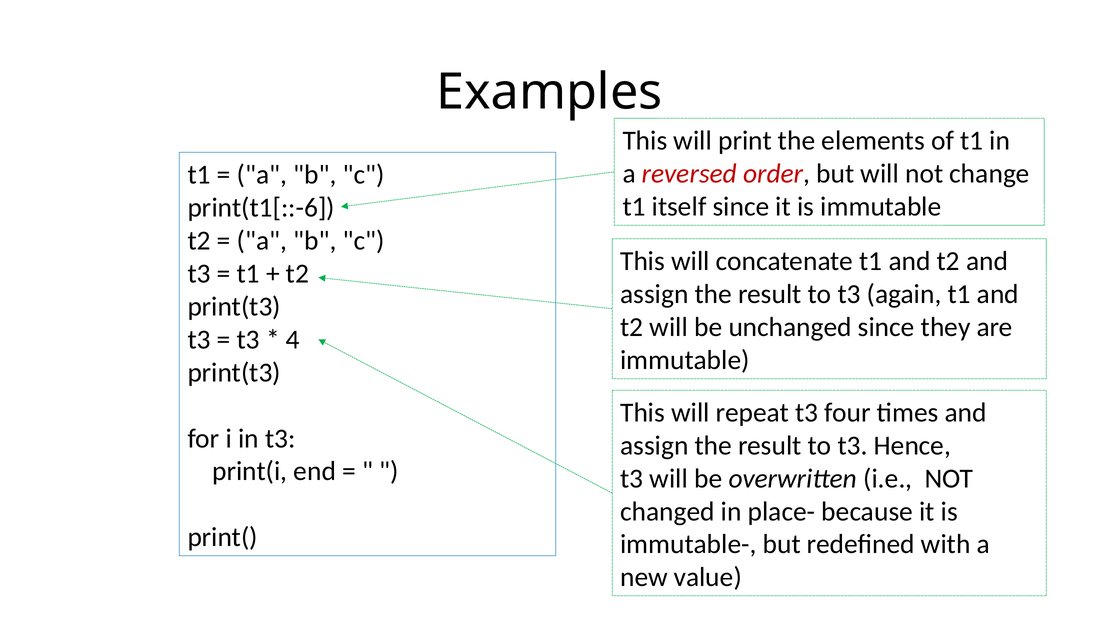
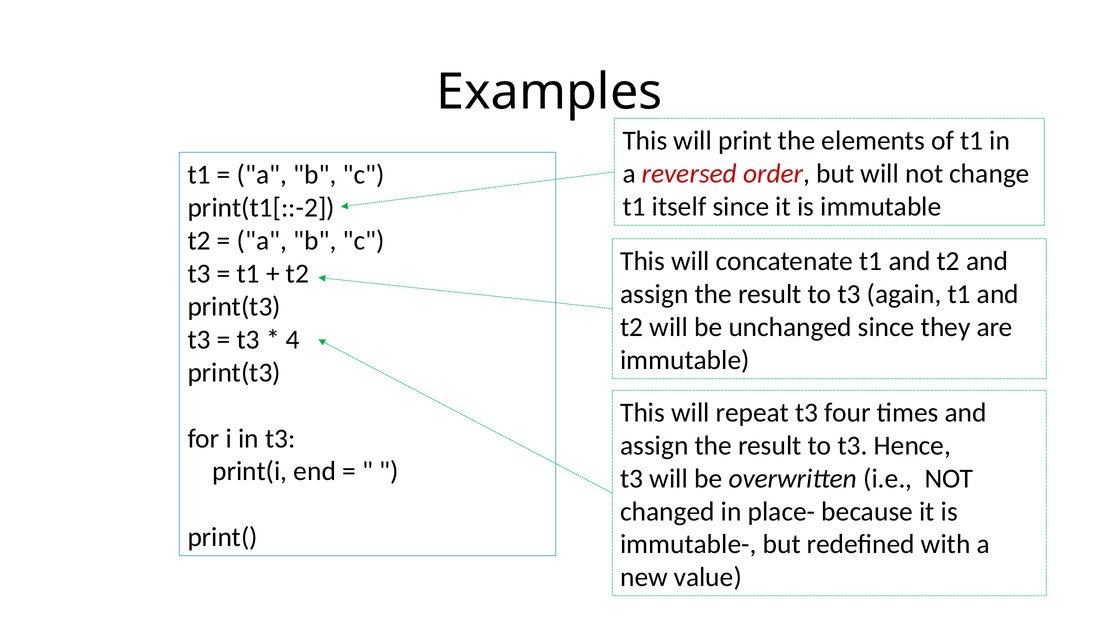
print(t1[::-6: print(t1[::-6 -> print(t1[::-2 (261, 208)
